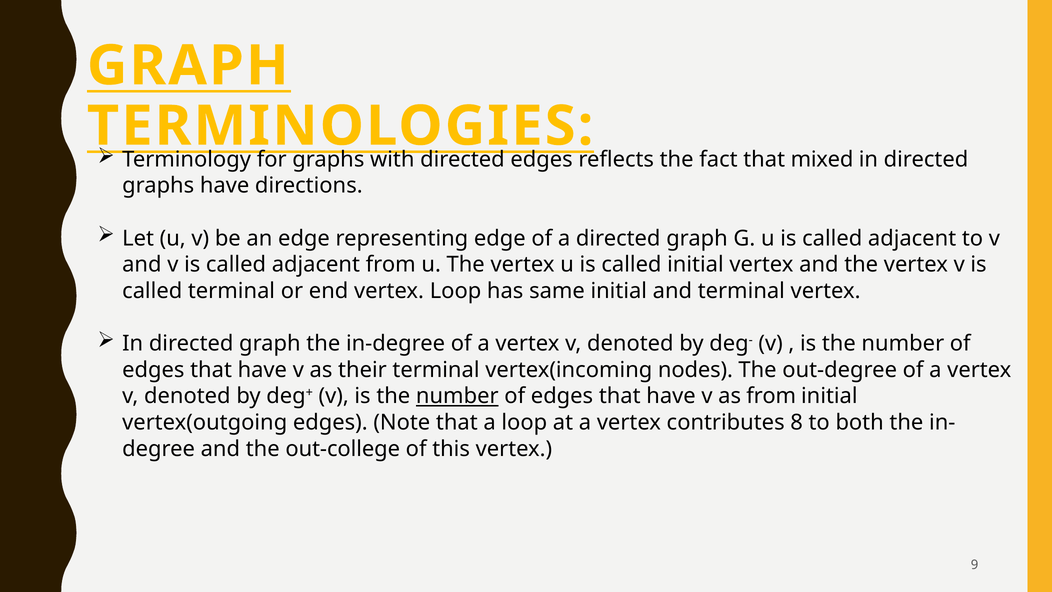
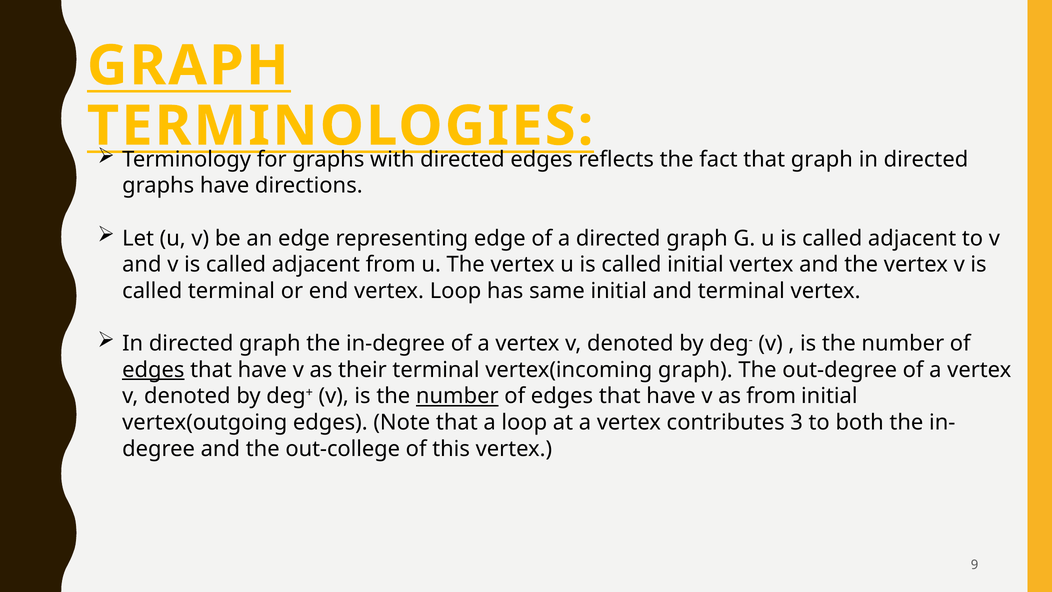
that mixed: mixed -> graph (822, 159)
edges underline: none -> present (153, 370)
vertex(incoming nodes: nodes -> graph (695, 370)
8: 8 -> 3 (797, 422)
